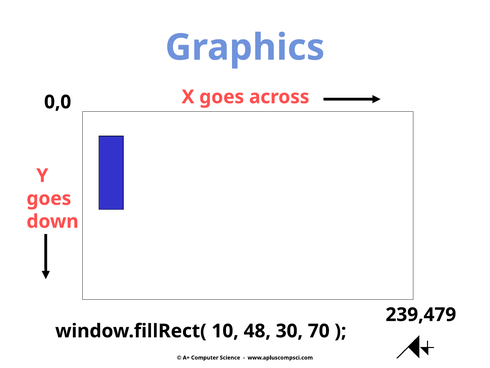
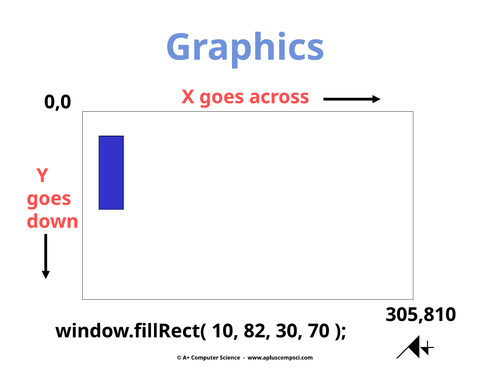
239,479: 239,479 -> 305,810 (421, 314)
48: 48 -> 82 (257, 331)
